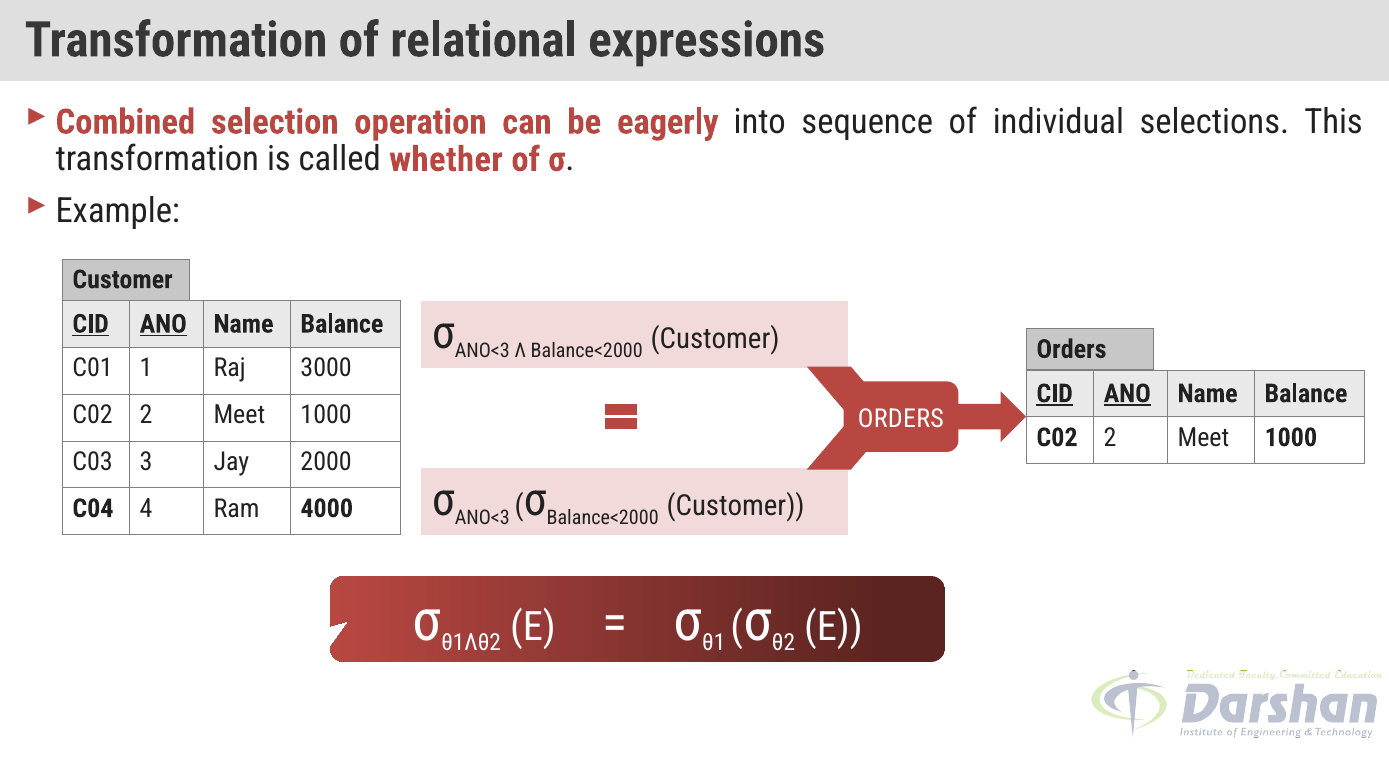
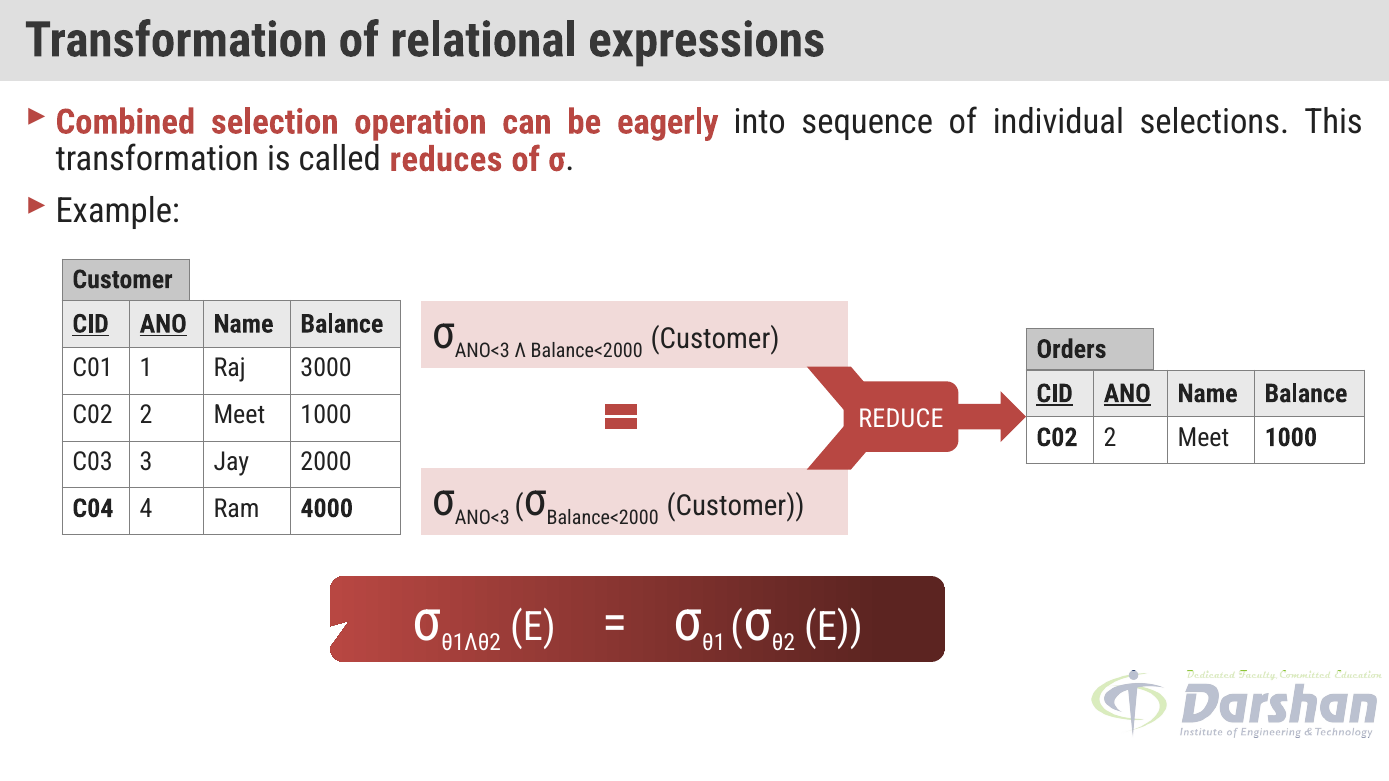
whether: whether -> reduces (446, 160)
ORDERS: ORDERS -> REDUCE (901, 419)
